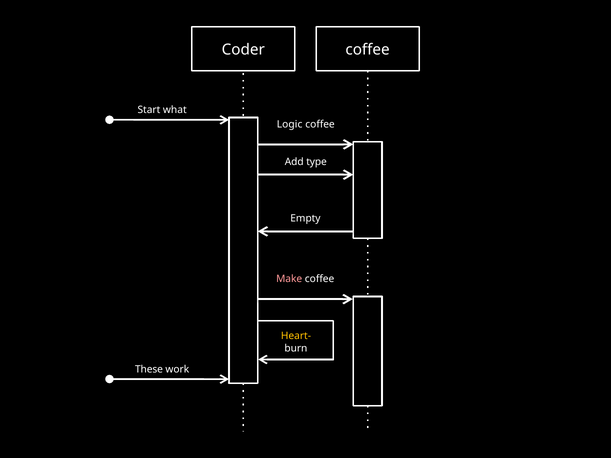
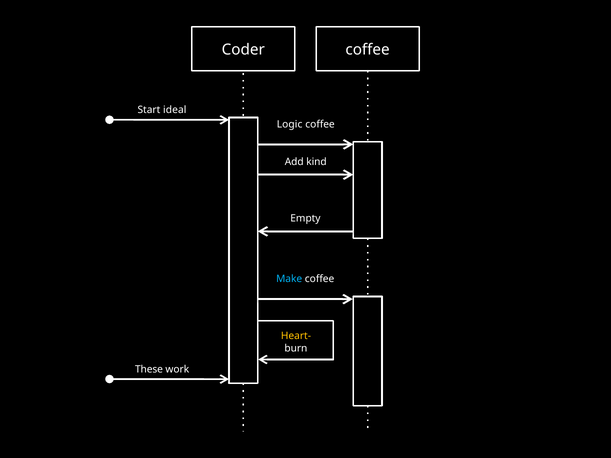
what: what -> ideal (175, 110)
type: type -> kind (317, 162)
Make colour: pink -> light blue (289, 279)
